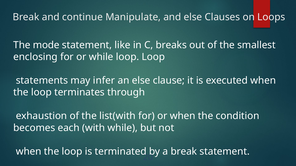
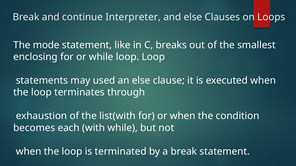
Manipulate: Manipulate -> Interpreter (133, 17)
infer: infer -> used (104, 81)
